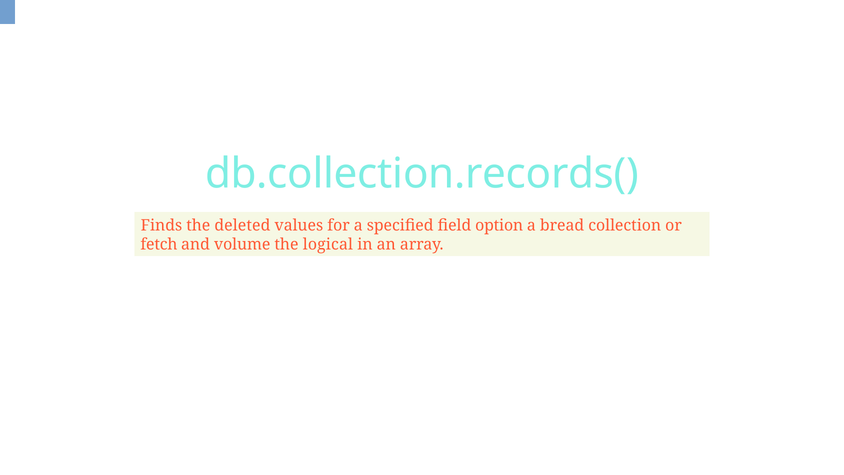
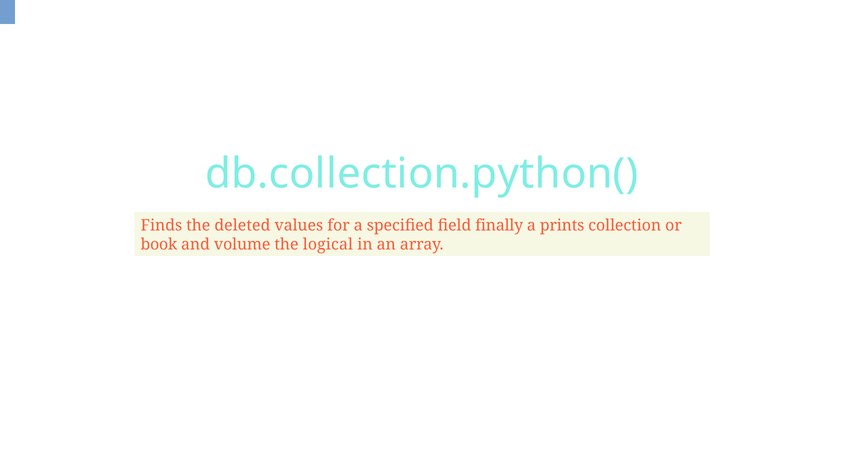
db.collection.records(: db.collection.records( -> db.collection.python( (422, 174)
option: option -> finally (499, 225)
bread: bread -> prints (562, 225)
fetch: fetch -> book (159, 244)
